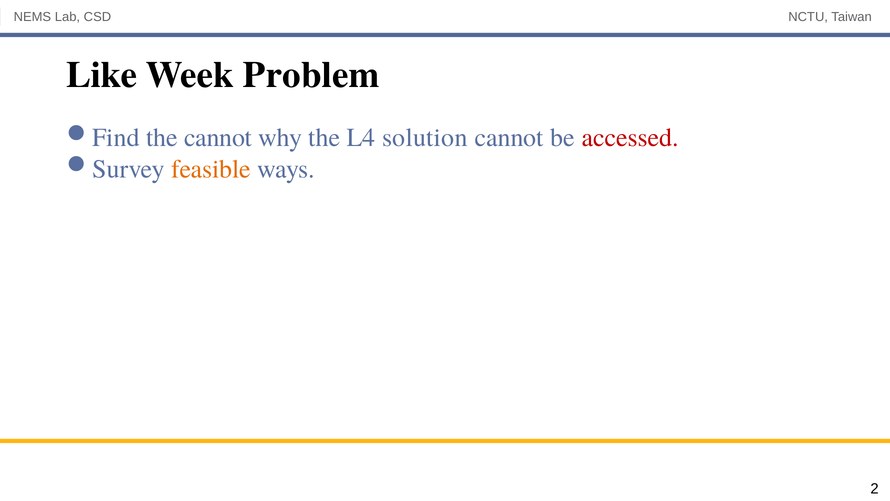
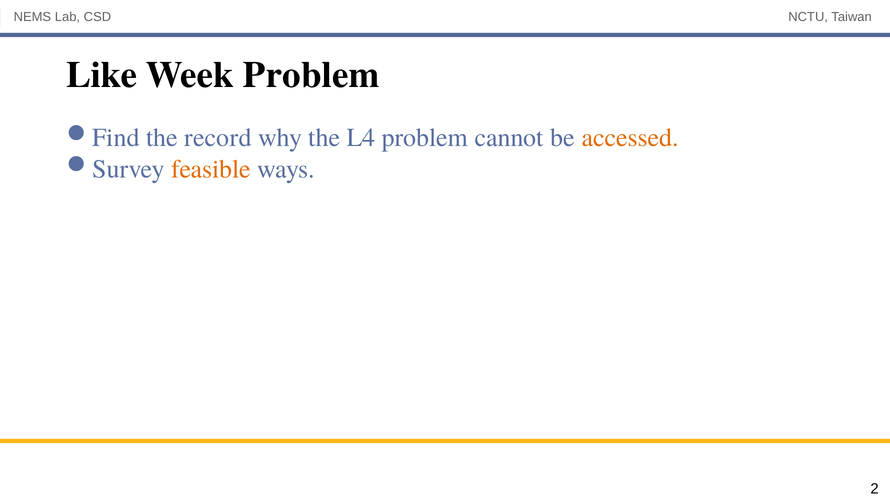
the cannot: cannot -> record (218, 138)
L4 solution: solution -> problem (425, 138)
accessed colour: red -> orange (630, 138)
